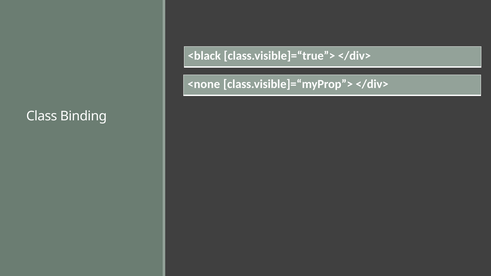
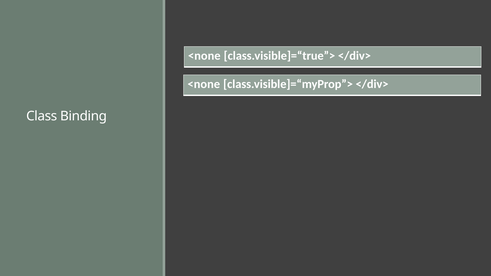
<black: <black -> <none (204, 56)
